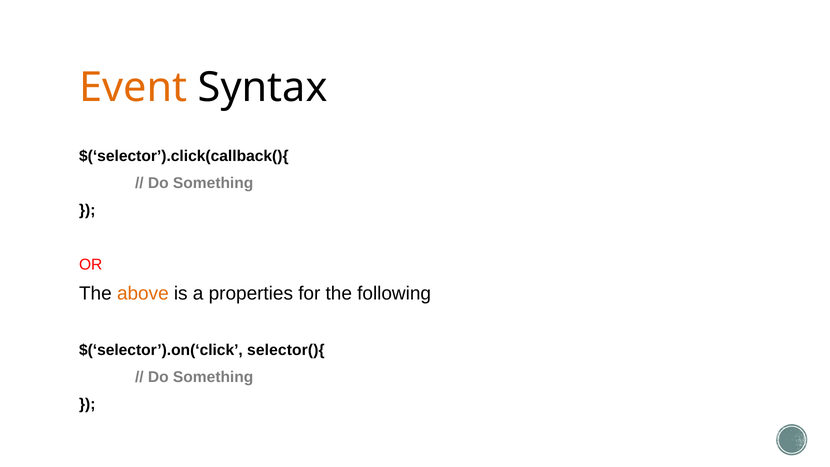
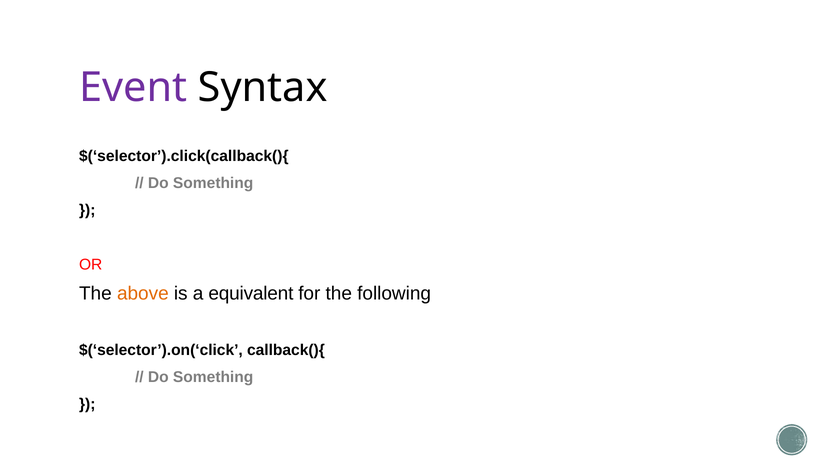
Event colour: orange -> purple (133, 88)
properties: properties -> equivalent (251, 294)
selector(){: selector(){ -> callback(){ (286, 350)
